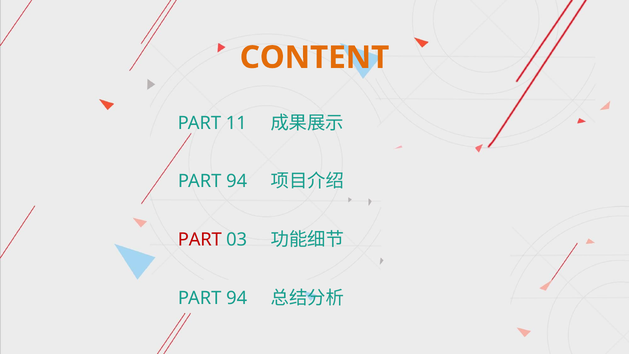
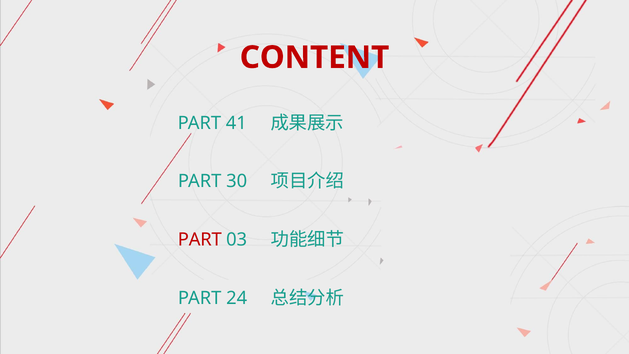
CONTENT colour: orange -> red (314, 57)
11: 11 -> 41 (236, 123)
94: 94 -> 30 (237, 181)
94: 94 -> 24 (237, 298)
